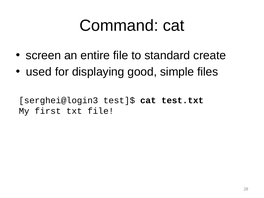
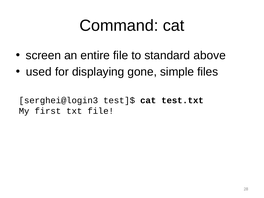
create: create -> above (210, 55)
good: good -> gone (142, 72)
